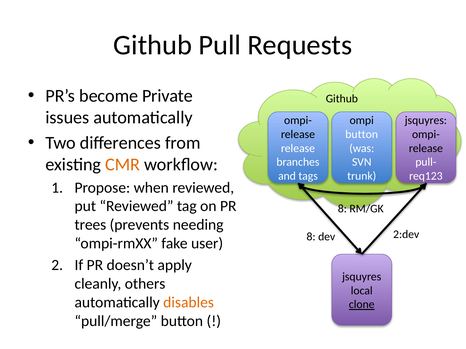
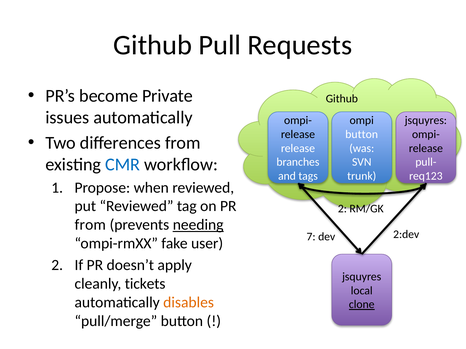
CMR colour: orange -> blue (123, 165)
8: 8 -> 2 (342, 209)
trees: trees -> from (90, 225)
needing underline: none -> present (198, 225)
8: 8 -> 7 (311, 237)
others: others -> tickets (145, 284)
